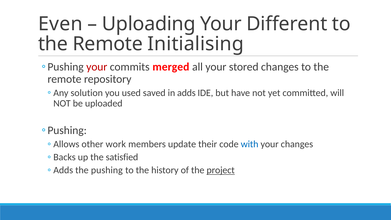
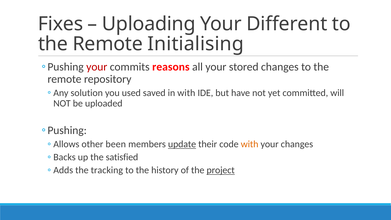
Even: Even -> Fixes (61, 24)
merged: merged -> reasons (171, 67)
in adds: adds -> with (186, 93)
work: work -> been (116, 144)
update underline: none -> present (182, 144)
with colour: blue -> orange (250, 144)
pushing: pushing -> tracking (107, 170)
